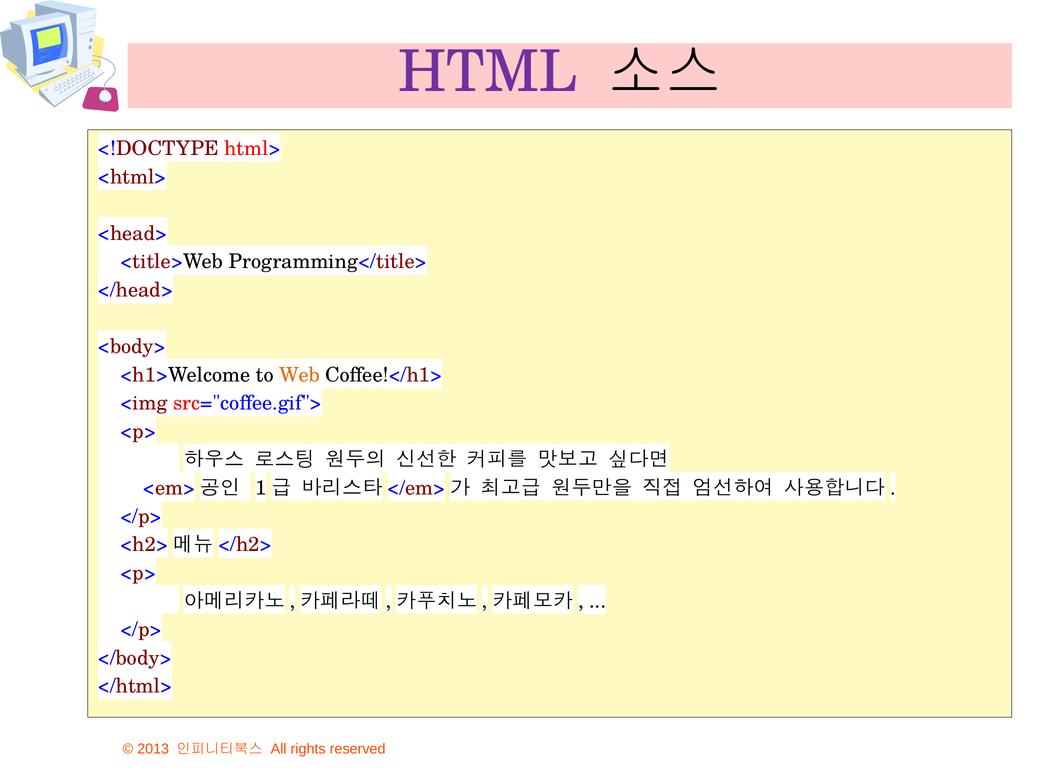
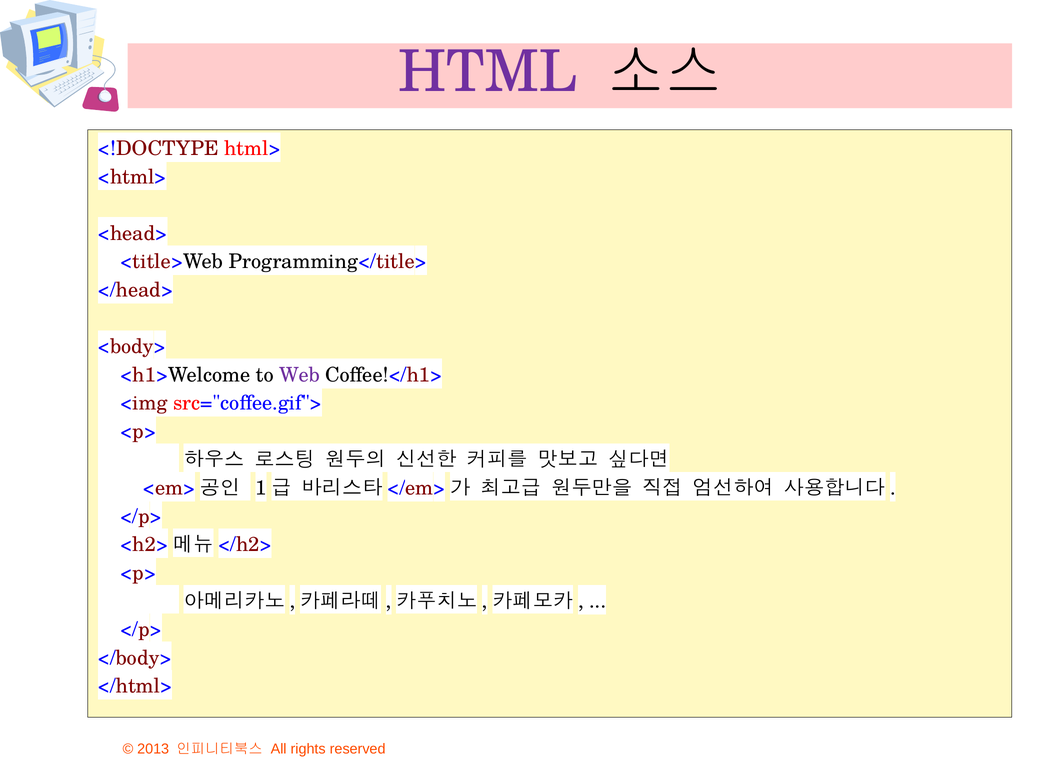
Web colour: orange -> purple (300, 375)
